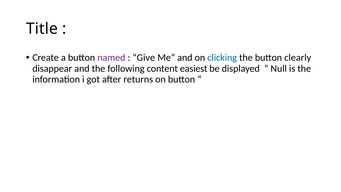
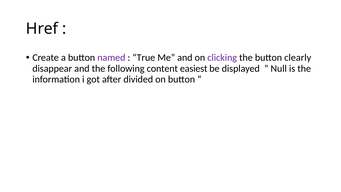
Title: Title -> Href (42, 29)
Give: Give -> True (144, 58)
clicking colour: blue -> purple (222, 58)
returns: returns -> divided (138, 79)
